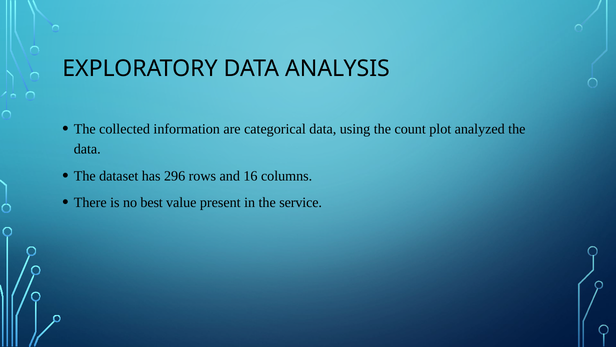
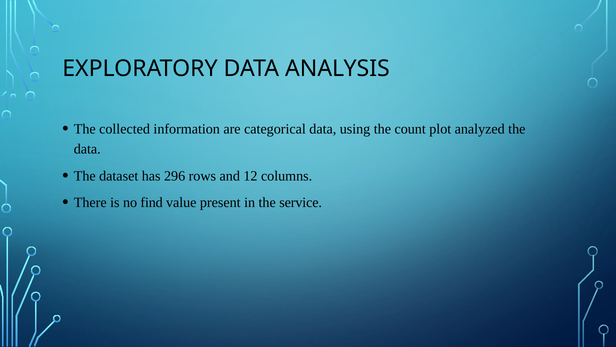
16: 16 -> 12 (250, 176)
best: best -> find (152, 203)
